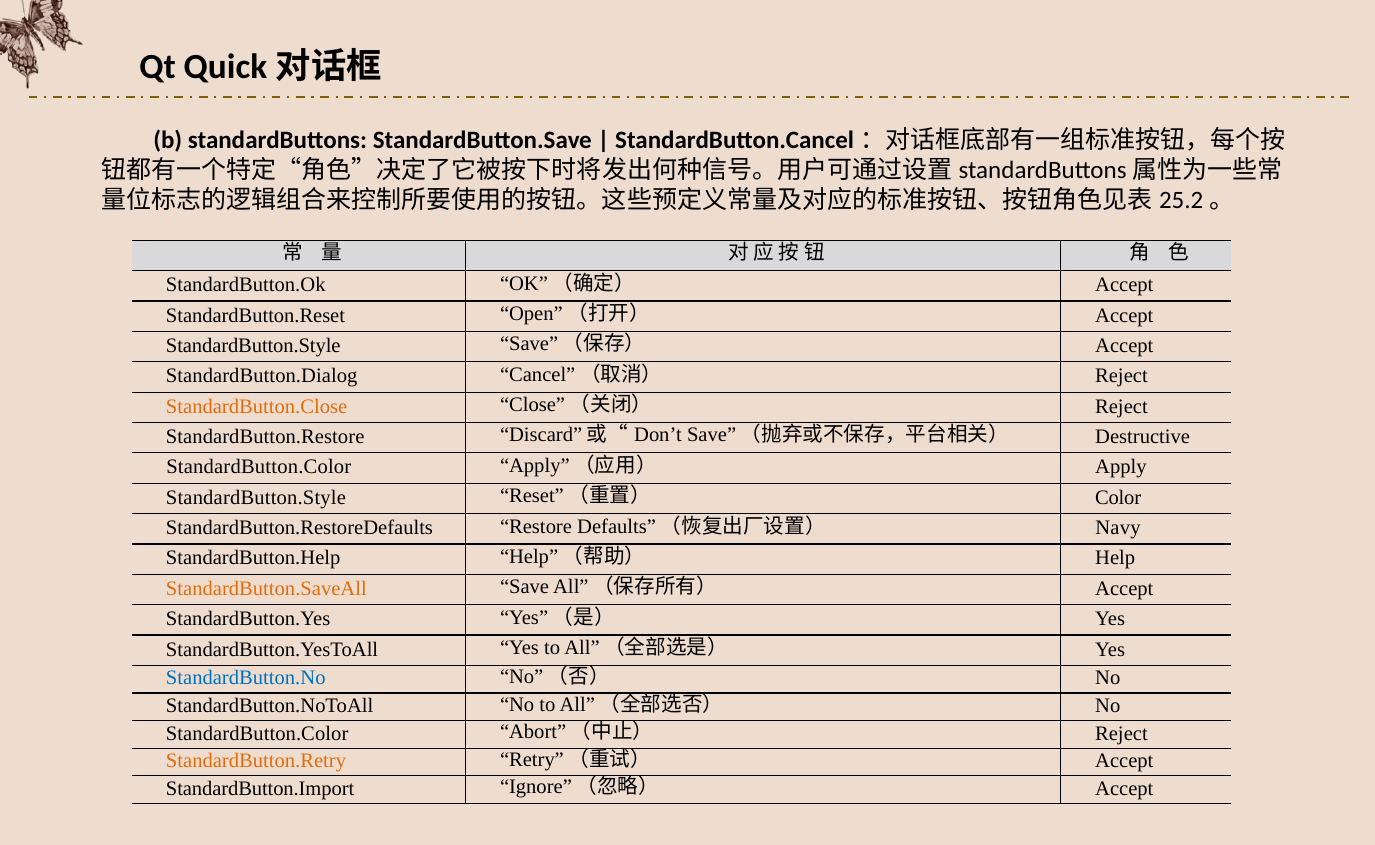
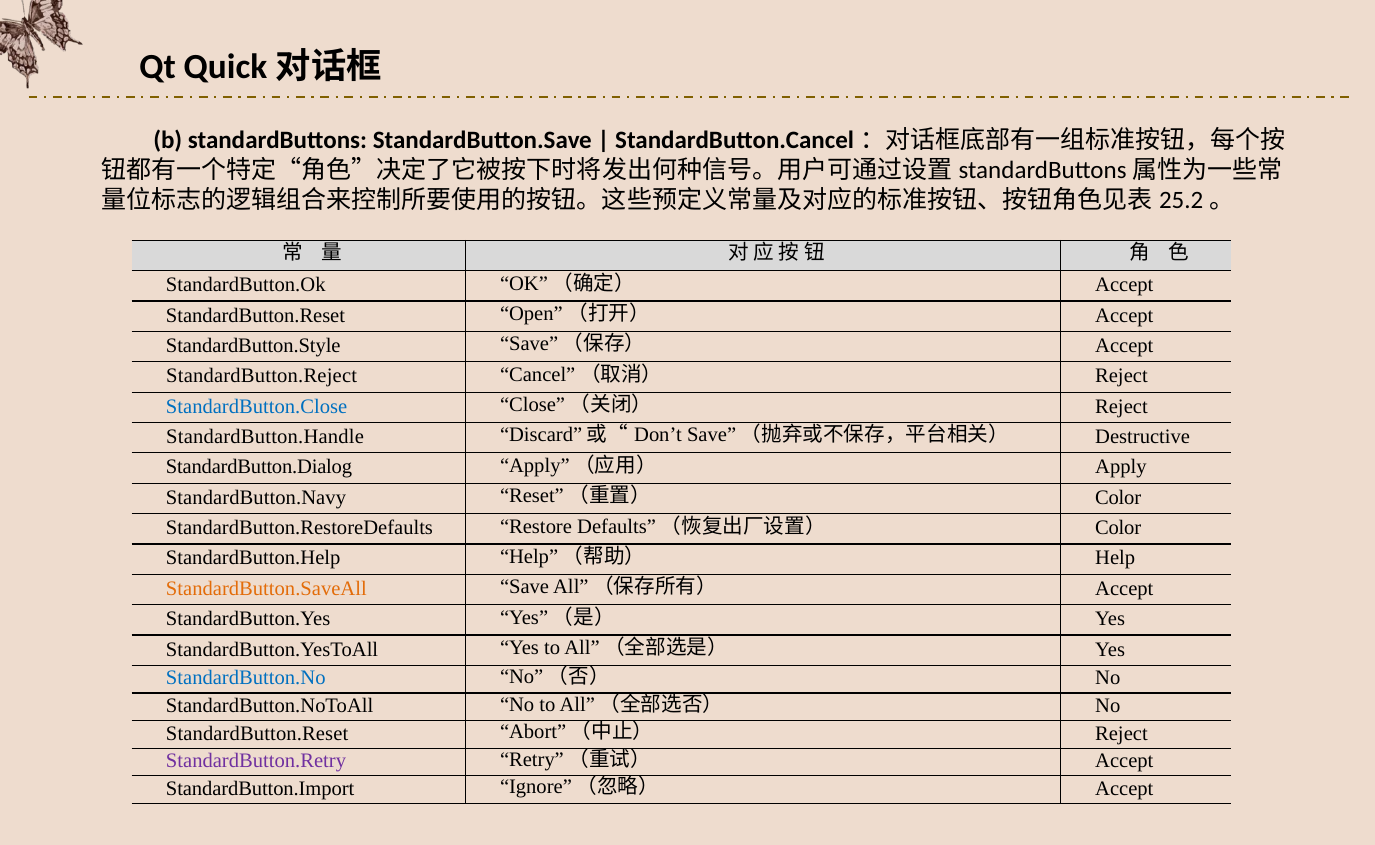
StandardButton.Dialog: StandardButton.Dialog -> StandardButton.Reject (262, 376)
StandardButton.Close colour: orange -> blue (257, 407)
StandardButton.Restore: StandardButton.Restore -> StandardButton.Handle (265, 437)
StandardButton.Color: StandardButton.Color -> StandardButton.Dialog (259, 467)
StandardButton.Style: StandardButton.Style -> StandardButton.Navy (256, 498)
Navy: Navy -> Color (1118, 528)
StandardButton.Color: StandardButton.Color -> StandardButton.Reset (257, 734)
StandardButton.Retry colour: orange -> purple (256, 761)
